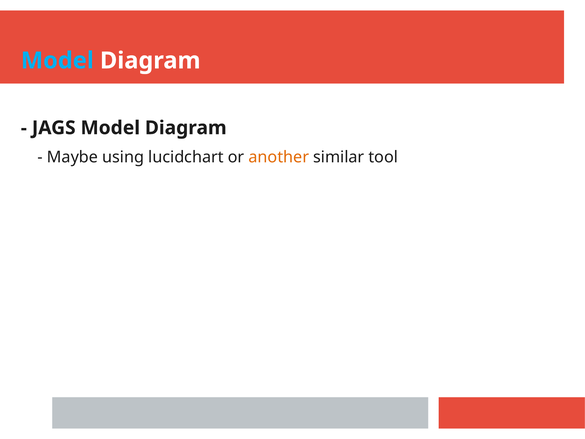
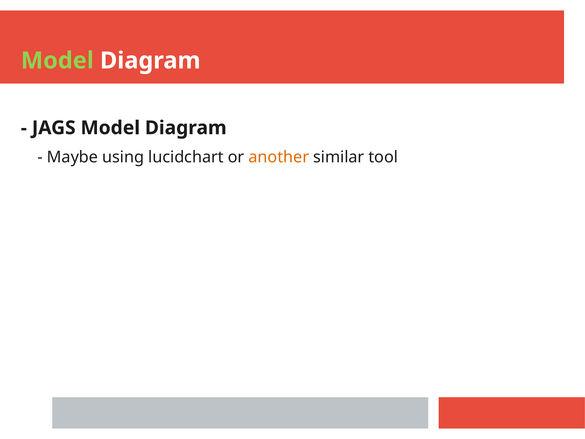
Model colour: light blue -> light green (57, 61)
